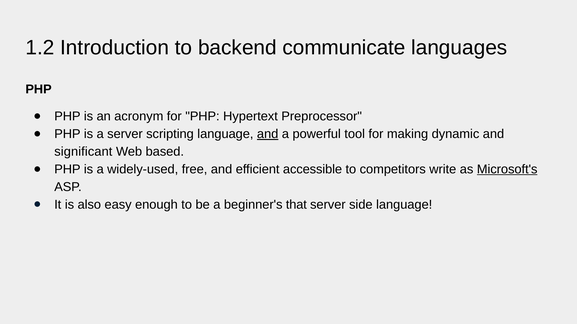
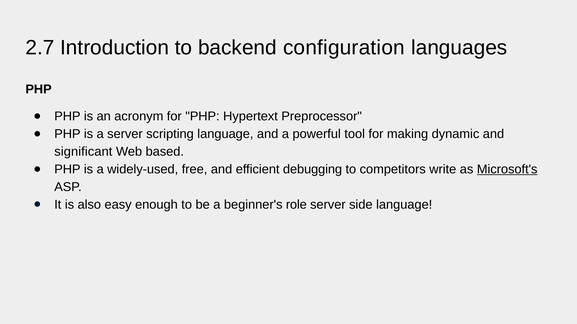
1.2: 1.2 -> 2.7 (40, 48)
communicate: communicate -> configuration (344, 48)
and underline: present -> none (268, 134)
accessible: accessible -> debugging (313, 170)
that: that -> role (296, 205)
